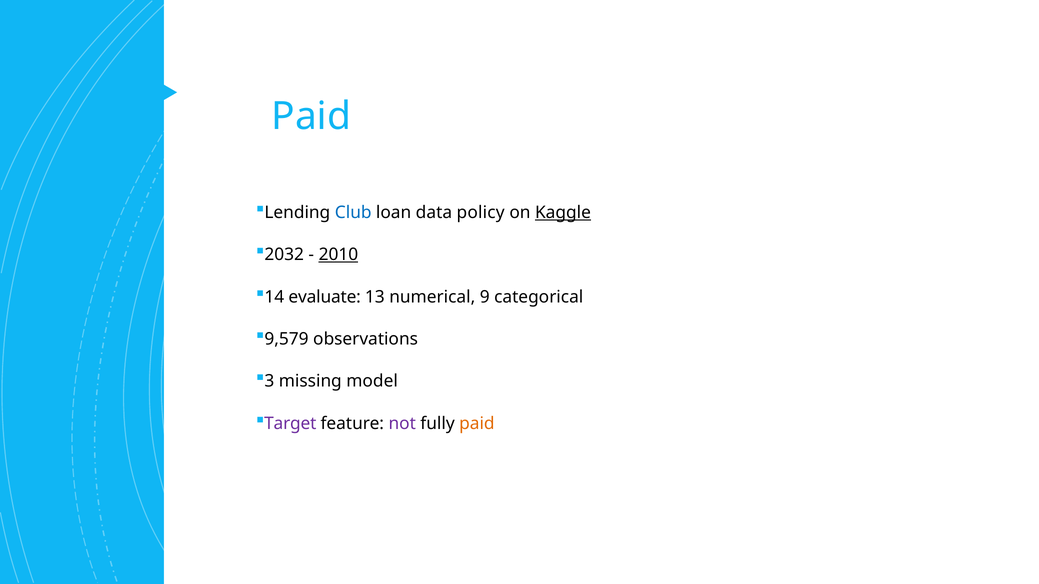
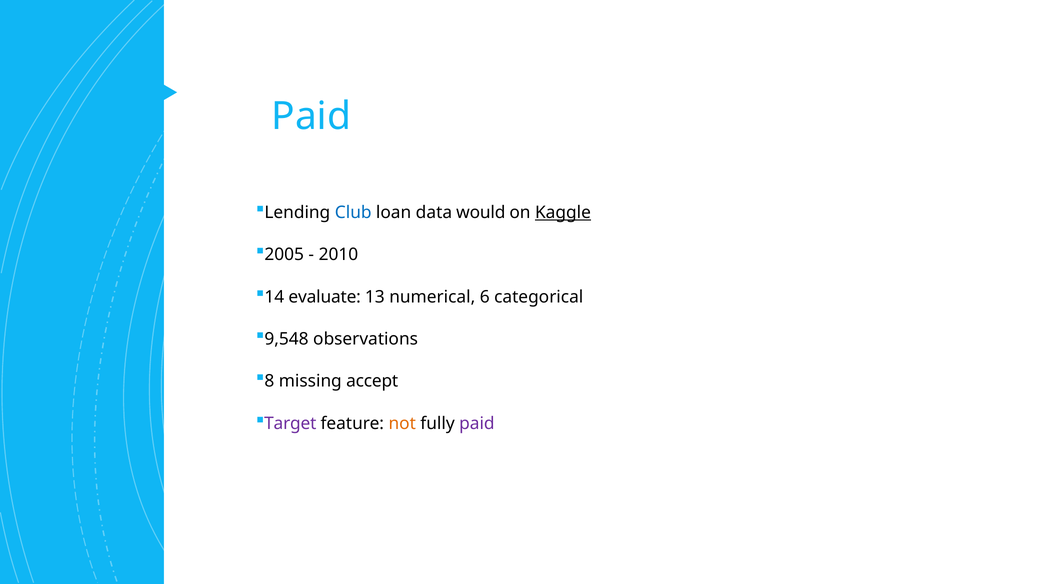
policy: policy -> would (481, 213)
2032: 2032 -> 2005 (284, 255)
2010 underline: present -> none (338, 255)
9: 9 -> 6 (485, 297)
9,579: 9,579 -> 9,548 (287, 339)
3: 3 -> 8 (269, 381)
model: model -> accept (372, 381)
not colour: purple -> orange (402, 424)
paid colour: orange -> purple (477, 424)
